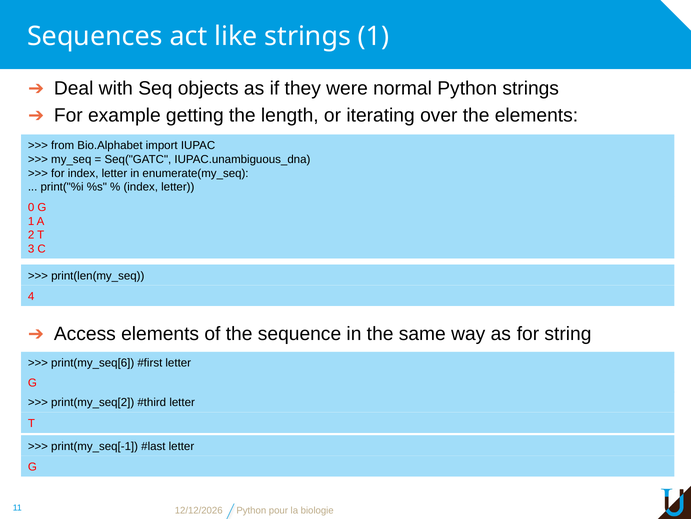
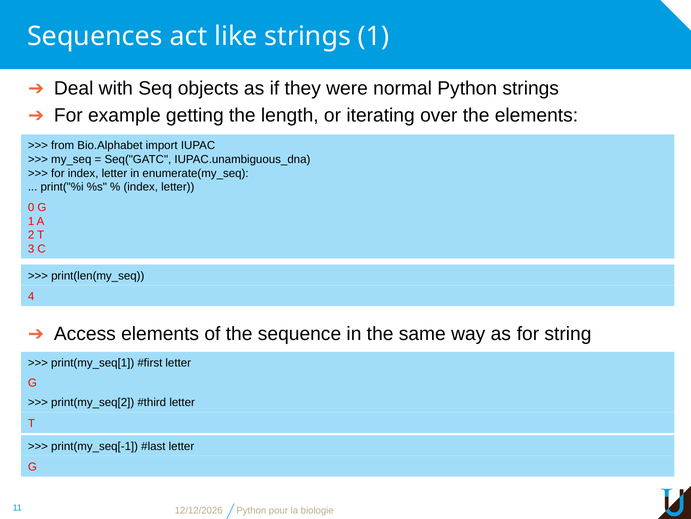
print(my_seq[6: print(my_seq[6 -> print(my_seq[1 (93, 362)
